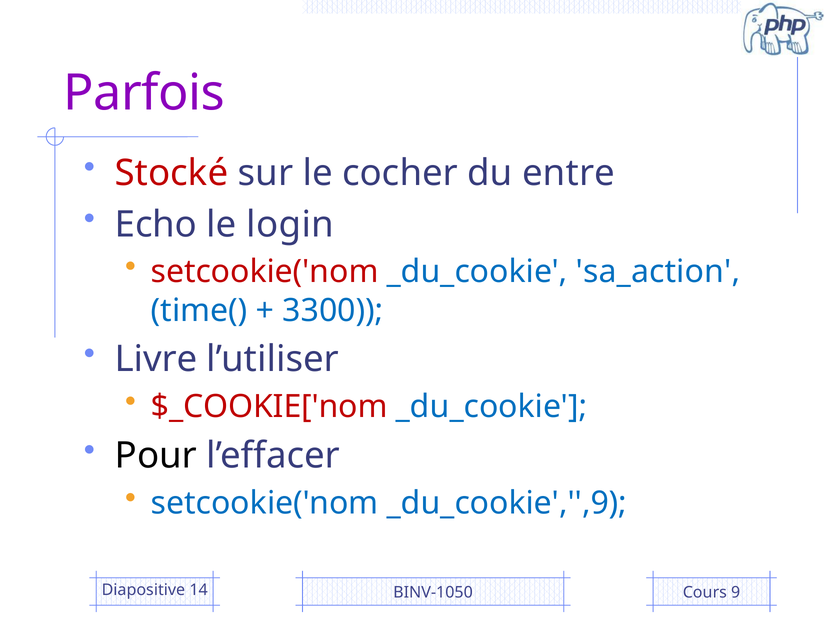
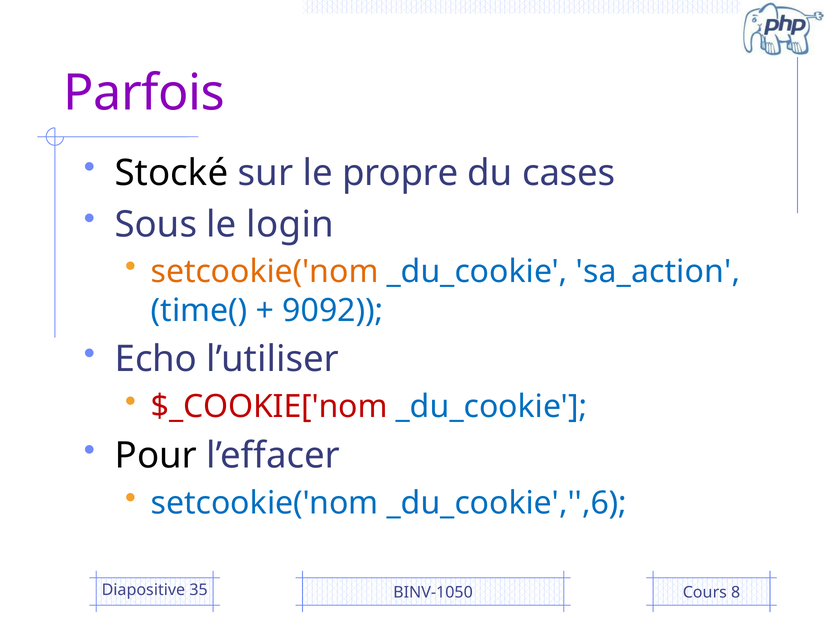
Stocké colour: red -> black (172, 173)
cocher: cocher -> propre (400, 173)
entre: entre -> cases (569, 173)
Echo: Echo -> Sous (156, 224)
setcookie('nom colour: red -> orange (265, 272)
3300: 3300 -> 9092 (333, 310)
Livre: Livre -> Echo (156, 359)
_du_cookie','',9: _du_cookie','',9 -> _du_cookie','',6 (507, 503)
14: 14 -> 35 (199, 590)
9: 9 -> 8 (736, 592)
